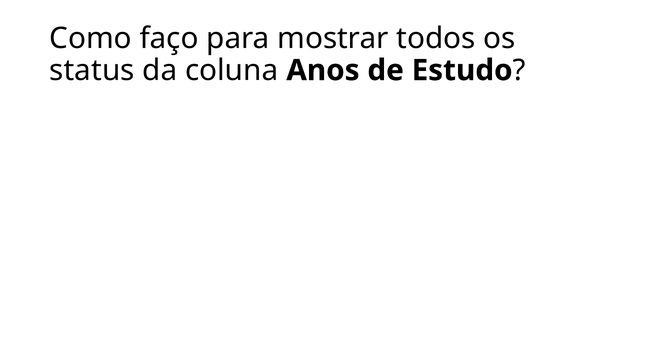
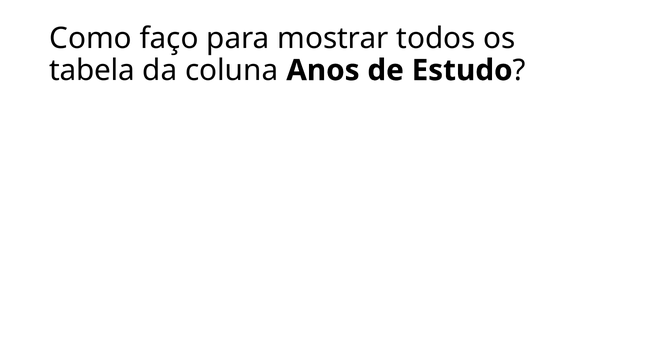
status: status -> tabela (92, 70)
